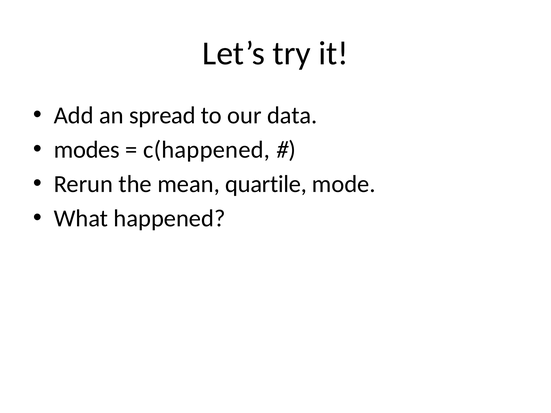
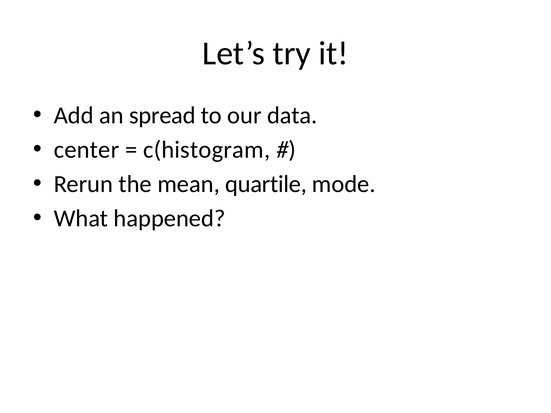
modes: modes -> center (87, 150)
c(happened: c(happened -> c(histogram (207, 150)
